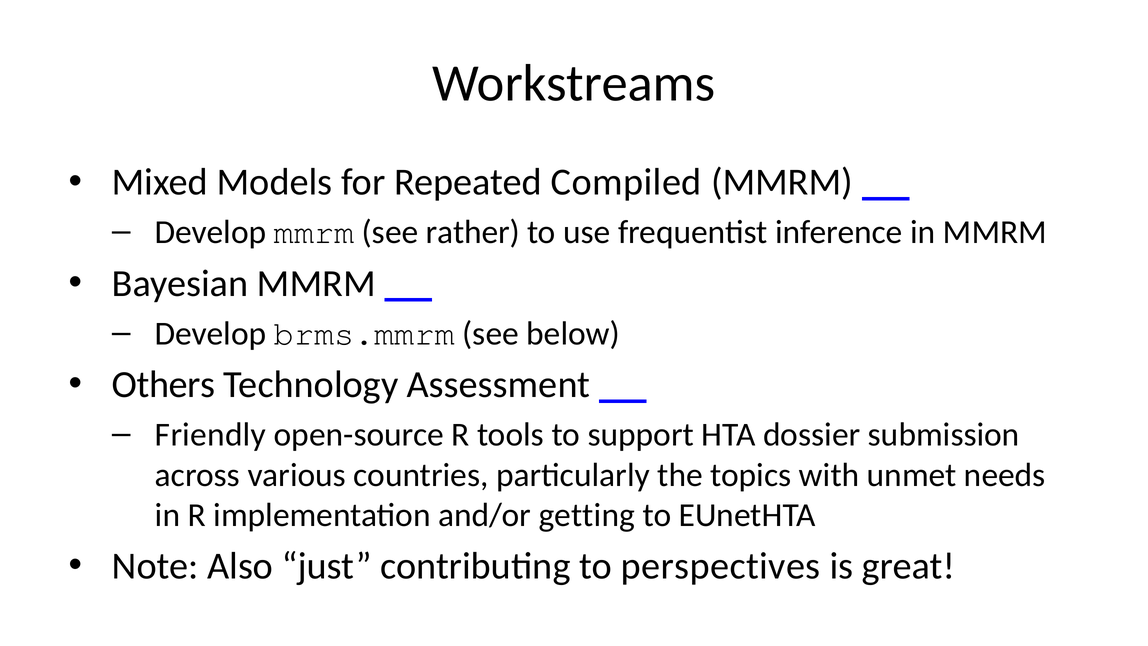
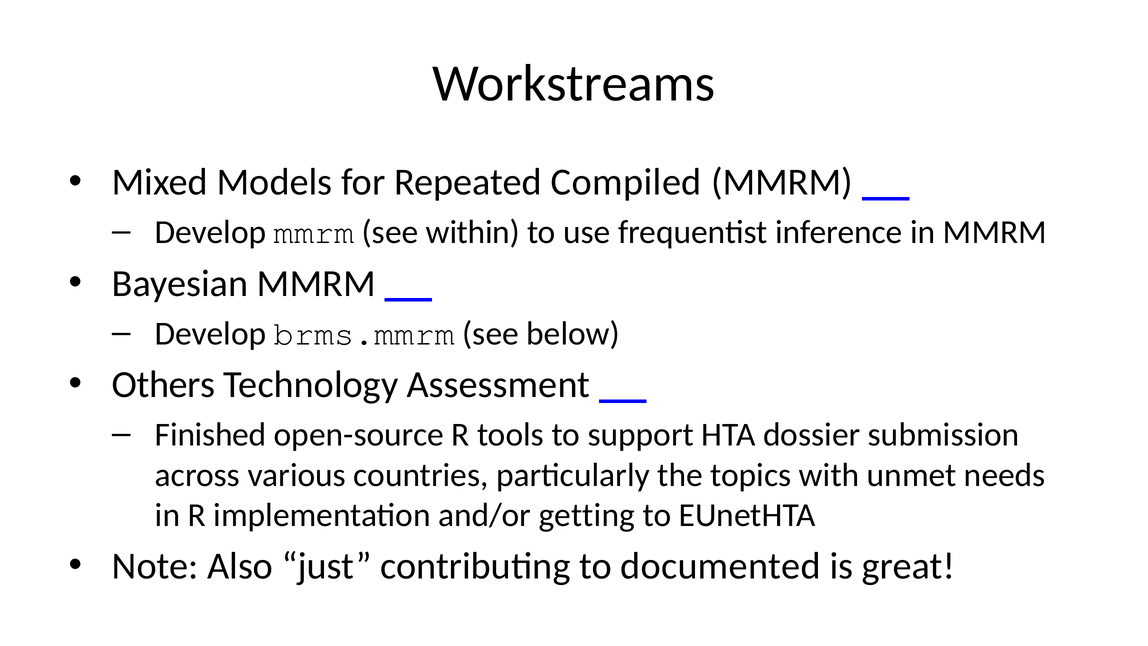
rather: rather -> within (473, 232)
Friendly: Friendly -> Finished (211, 435)
perspectives: perspectives -> documented (721, 566)
